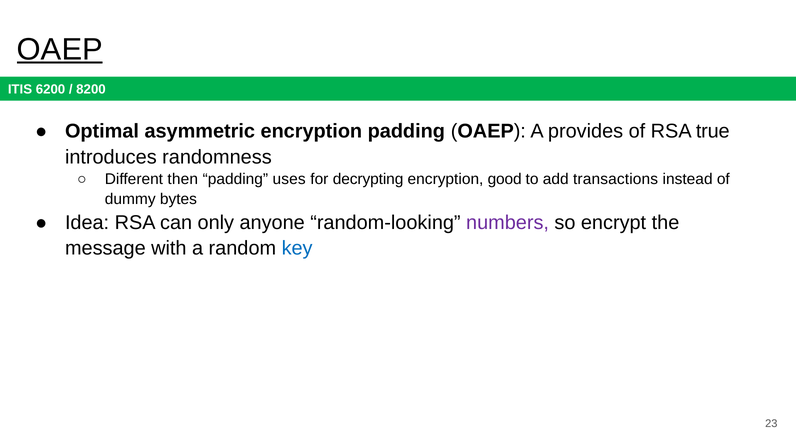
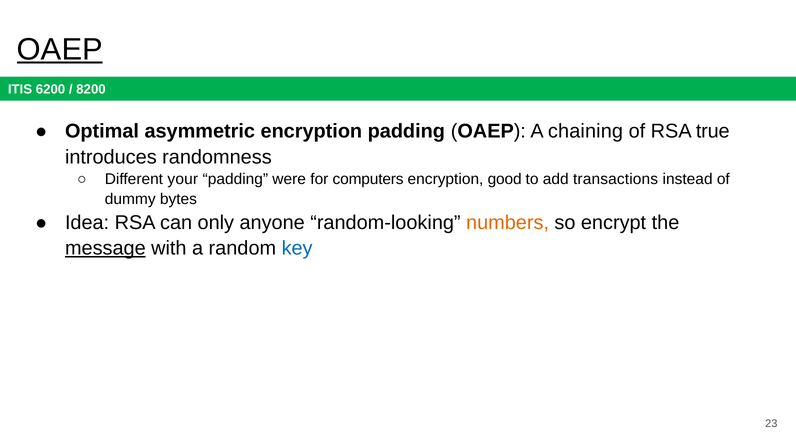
provides: provides -> chaining (586, 131)
then: then -> your (183, 179)
uses: uses -> were (289, 179)
decrypting: decrypting -> computers (368, 179)
numbers colour: purple -> orange (508, 222)
message underline: none -> present (105, 248)
